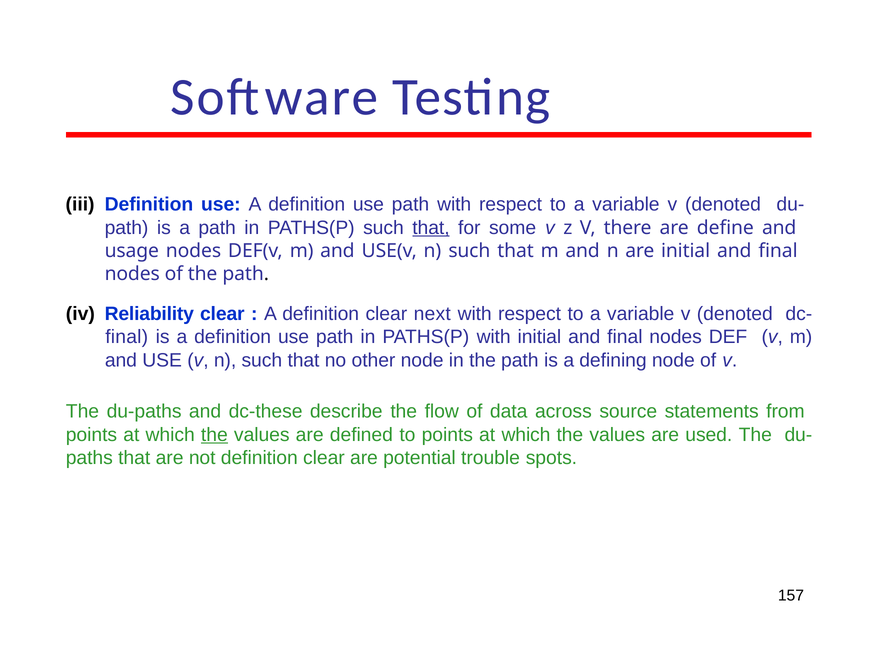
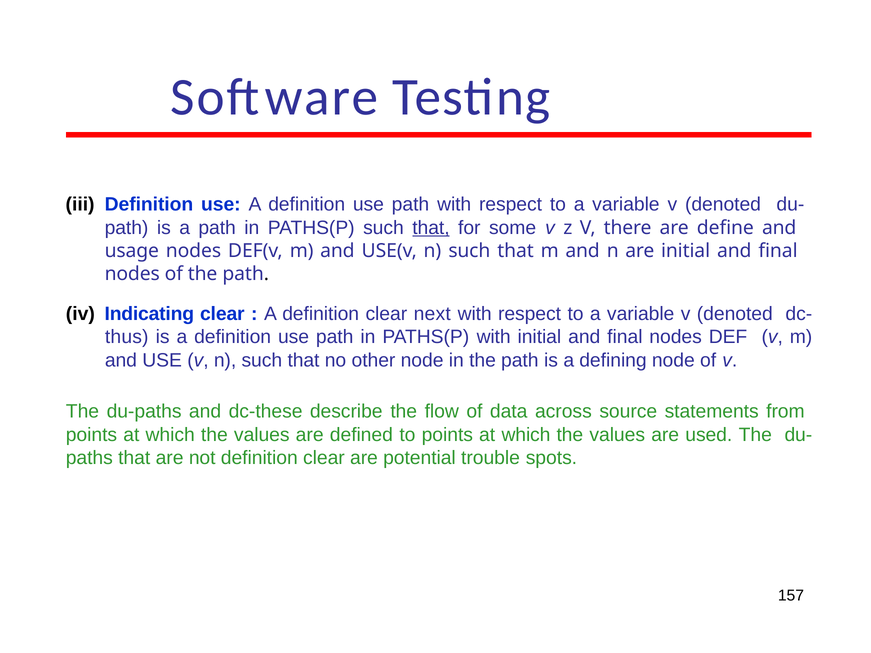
Reliability: Reliability -> Indicating (149, 314)
final: final -> thus (127, 337)
the underline: present -> none (214, 435)
